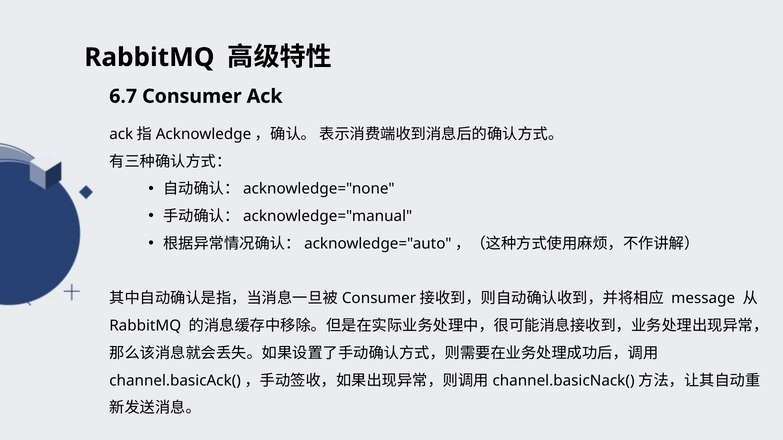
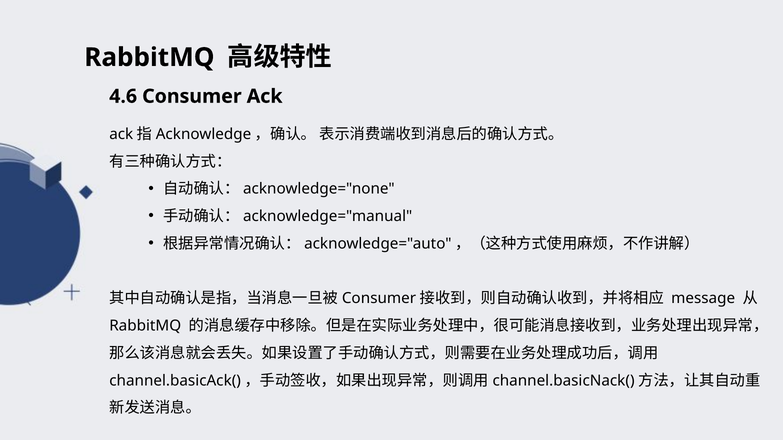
6.7: 6.7 -> 4.6 (123, 96)
